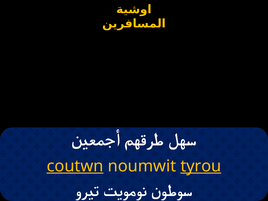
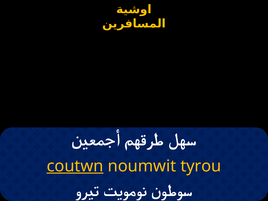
tyrou underline: present -> none (201, 166)
